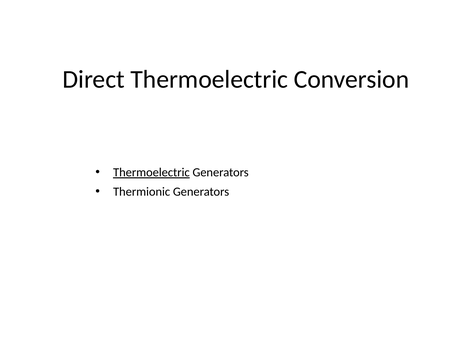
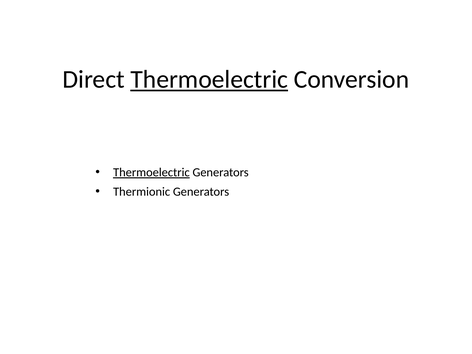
Thermoelectric underline: none -> present (209, 80)
